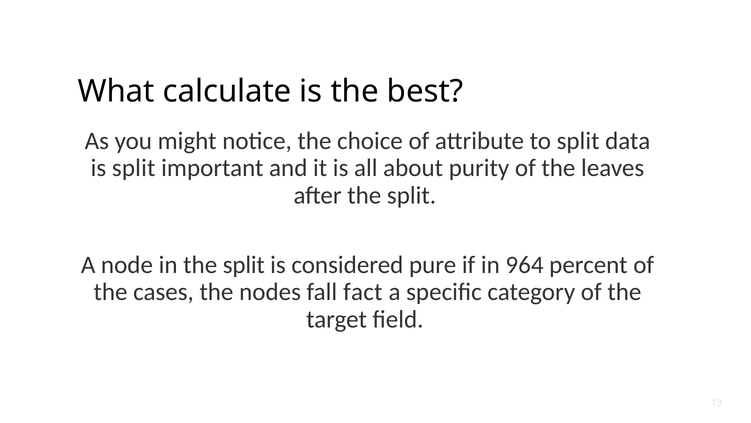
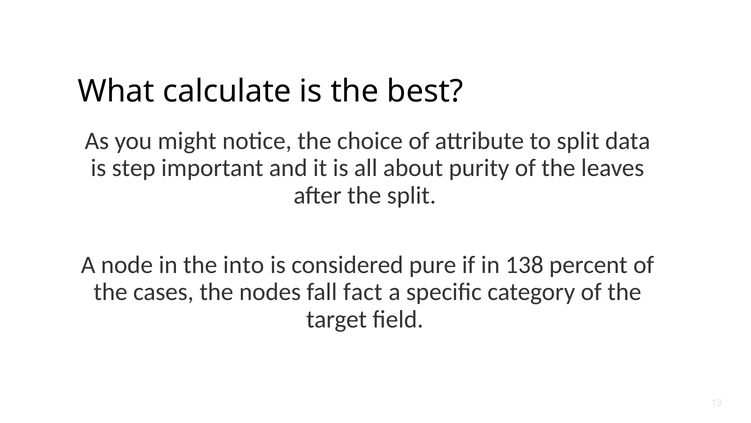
is split: split -> step (134, 168)
in the split: split -> into (244, 265)
964: 964 -> 138 (525, 265)
